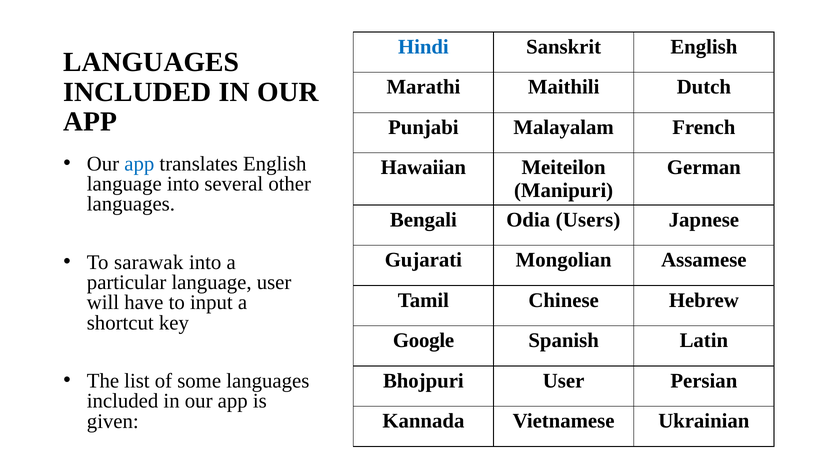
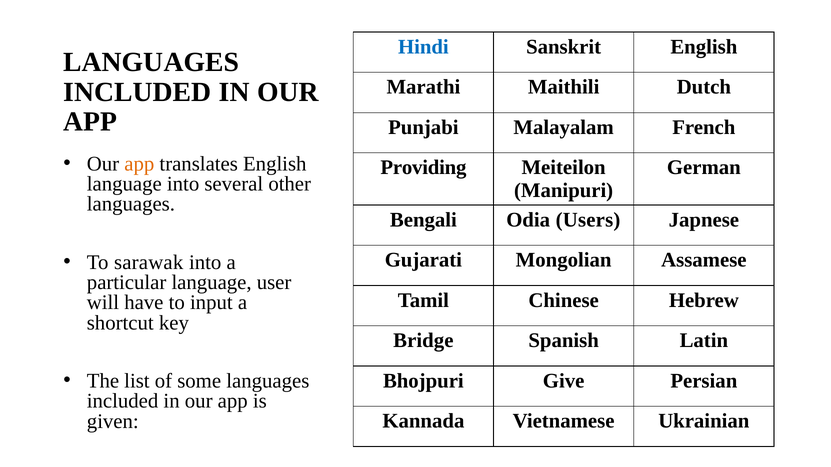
app colour: blue -> orange (139, 164)
Hawaiian: Hawaiian -> Providing (423, 168)
Google: Google -> Bridge (423, 341)
Bhojpuri User: User -> Give (564, 381)
